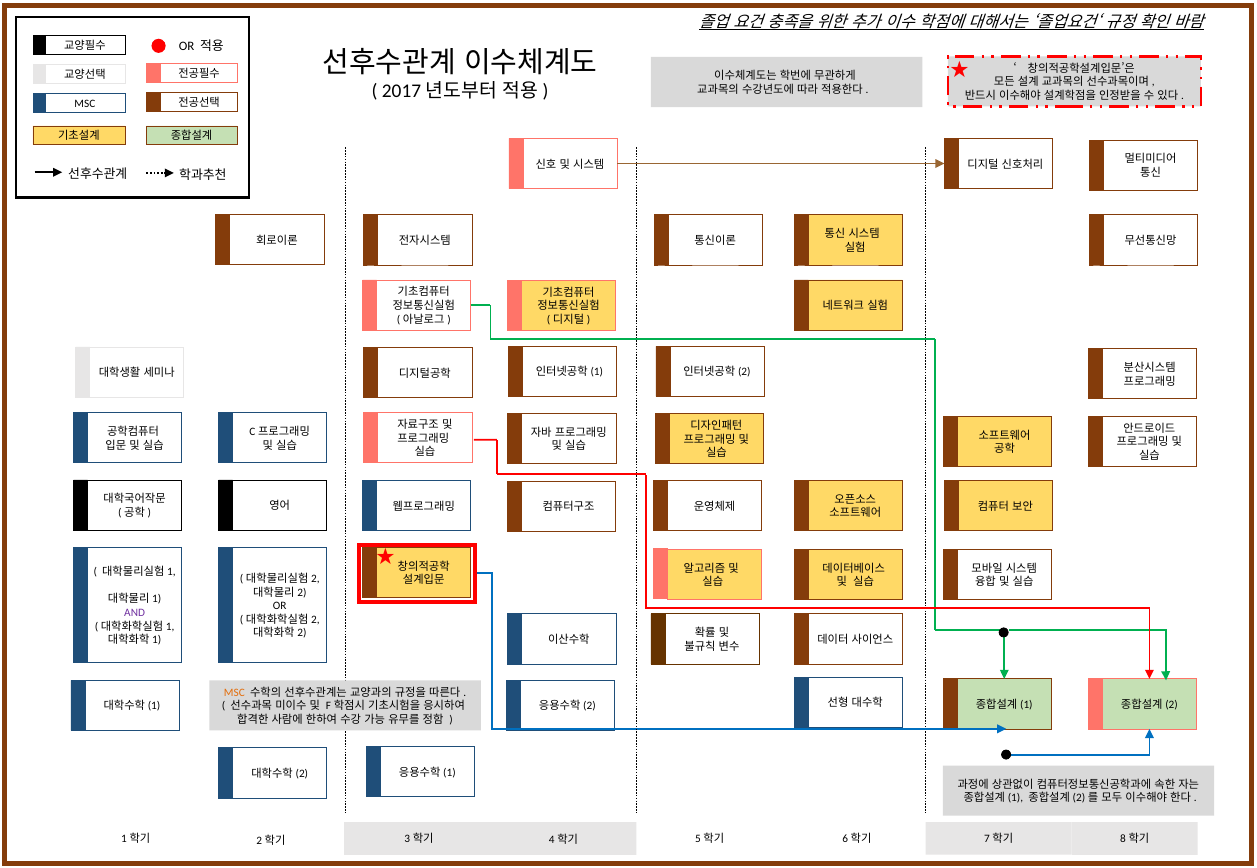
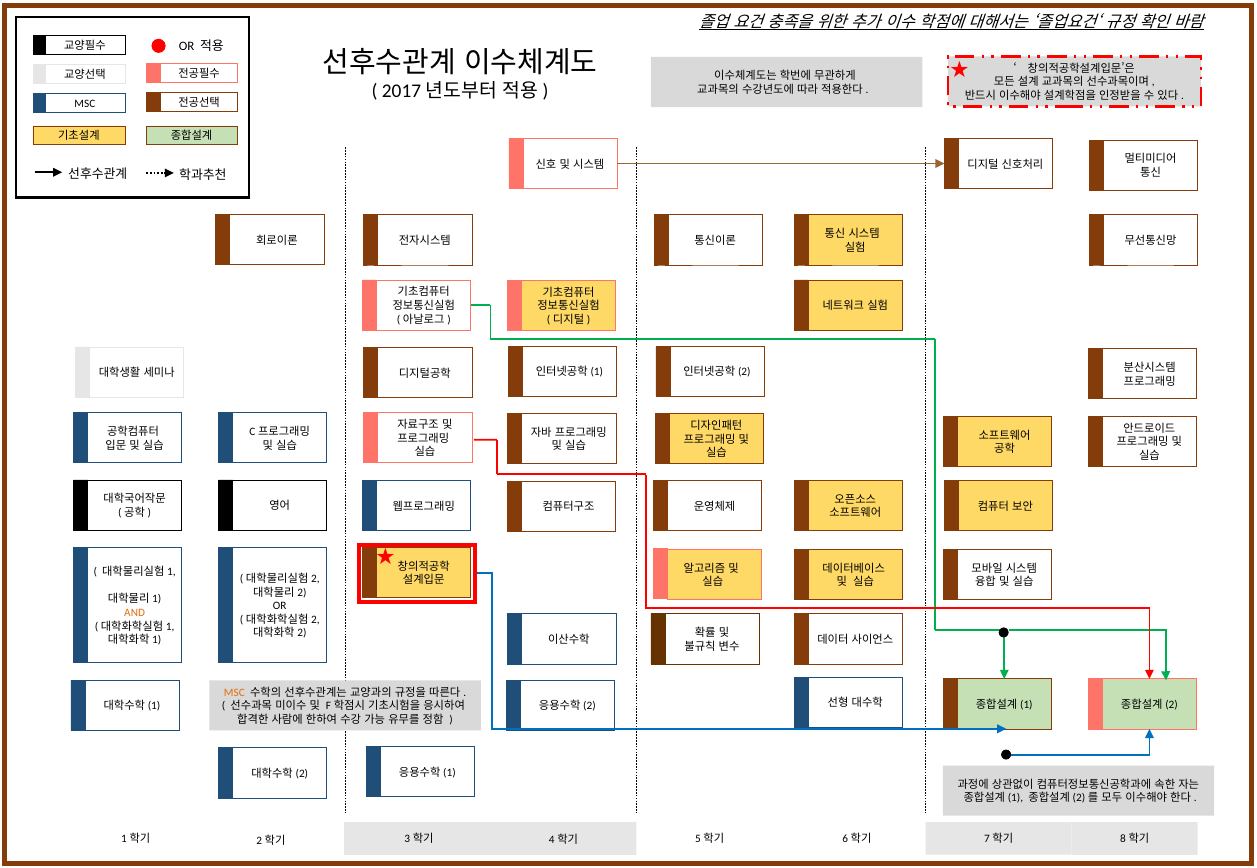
AND colour: purple -> orange (135, 613)
